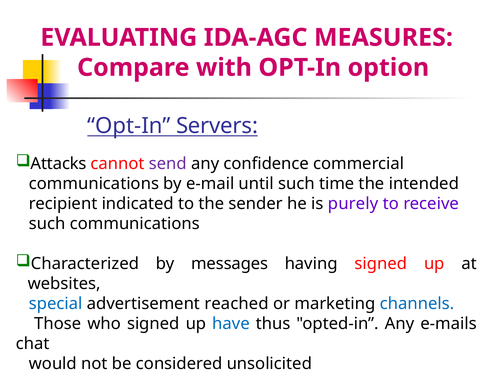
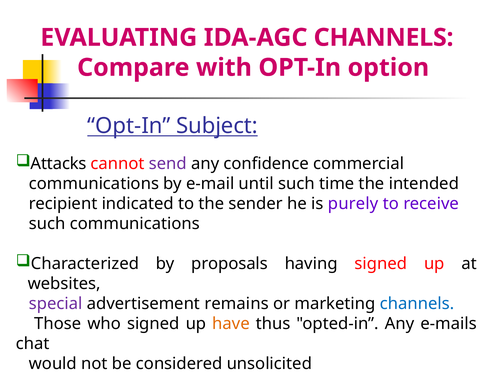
IDA-AGC MEASURES: MEASURES -> CHANNELS (384, 38)
Servers: Servers -> Subject (217, 126)
messages: messages -> proposals (230, 264)
special colour: blue -> purple (56, 304)
reached: reached -> remains (237, 304)
have colour: blue -> orange (231, 324)
